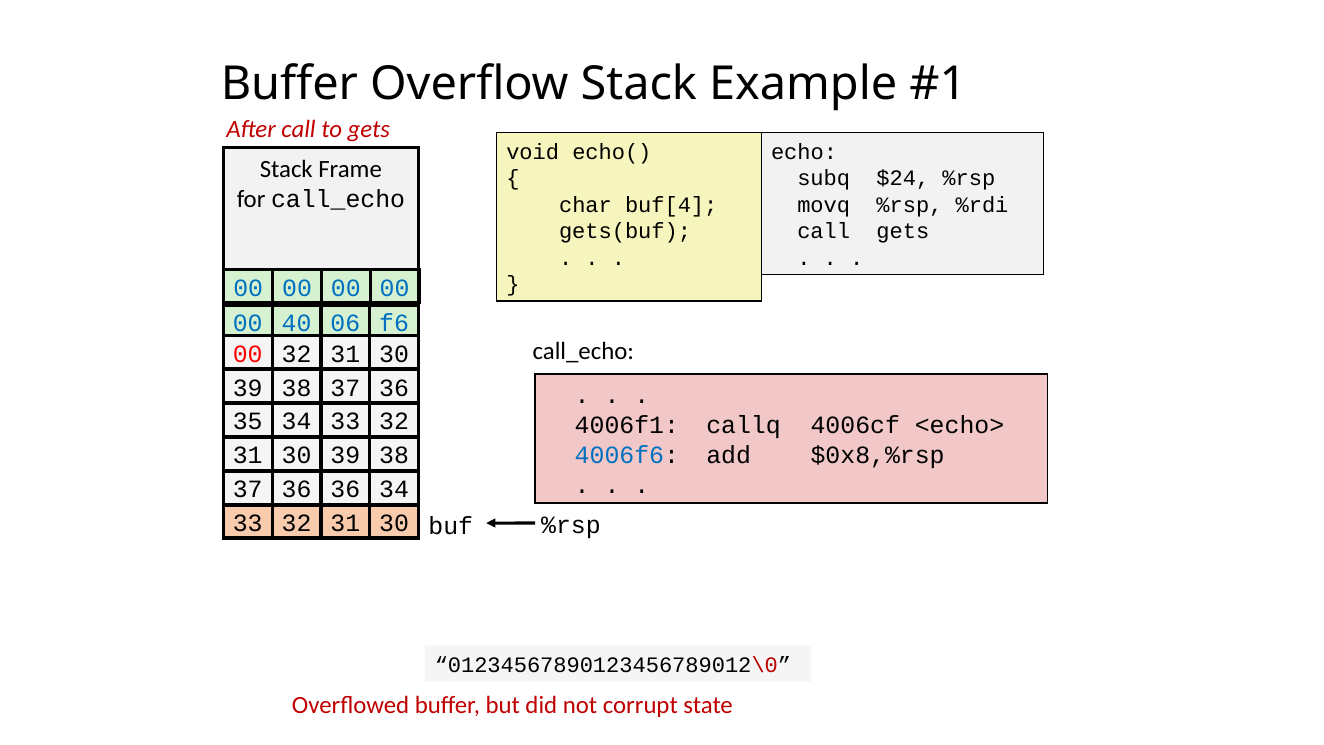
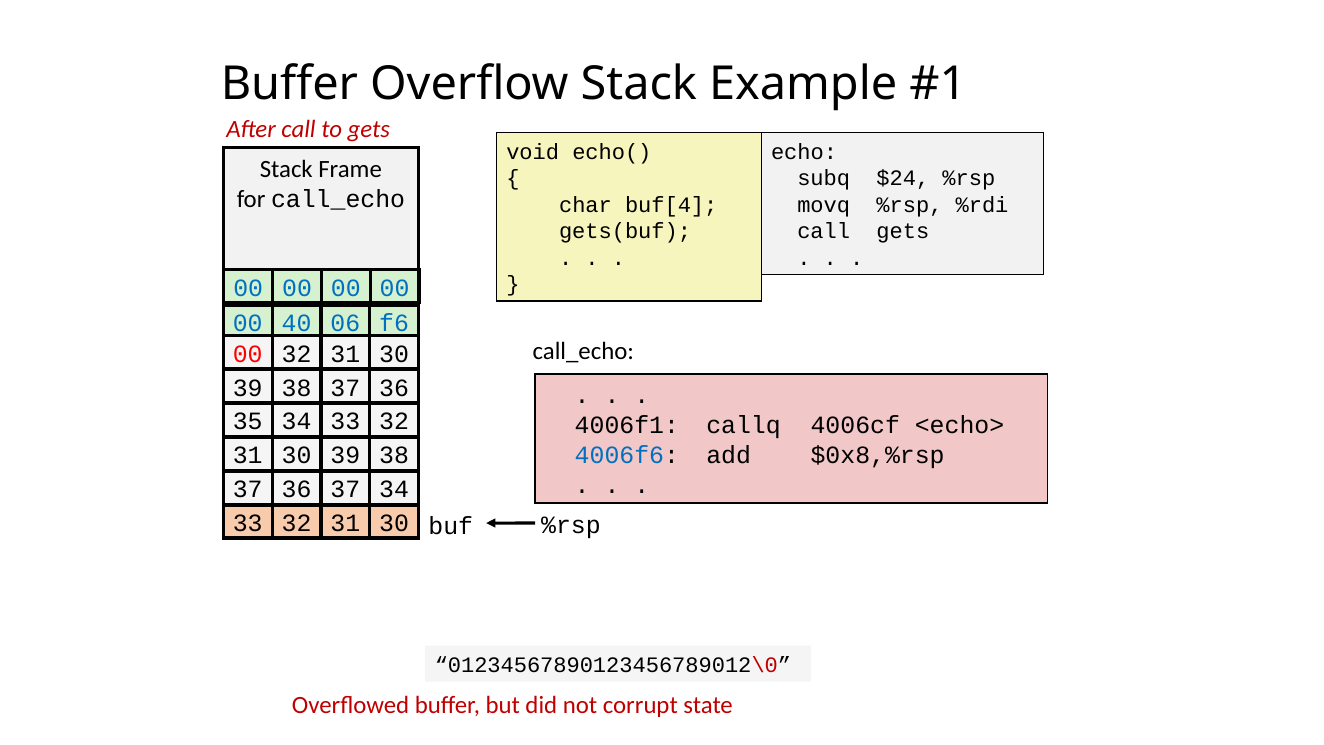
36 36: 36 -> 37 (345, 489)
